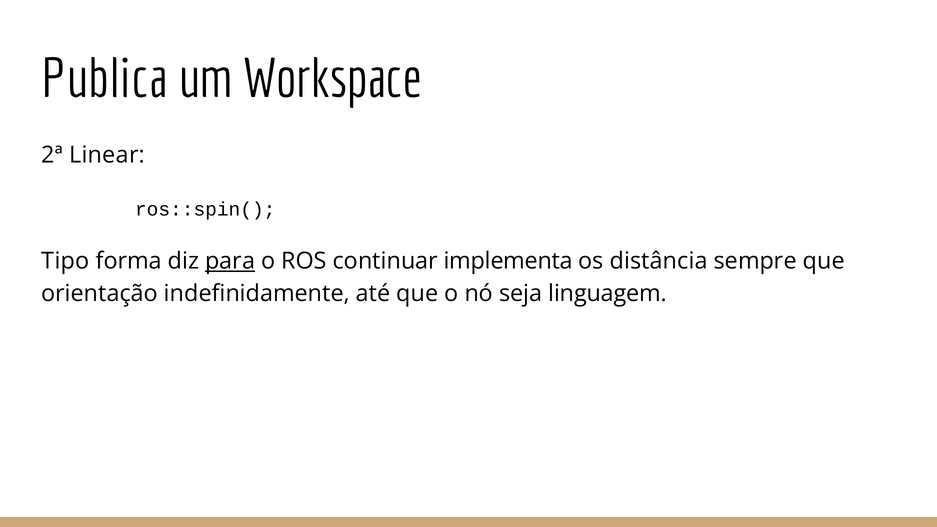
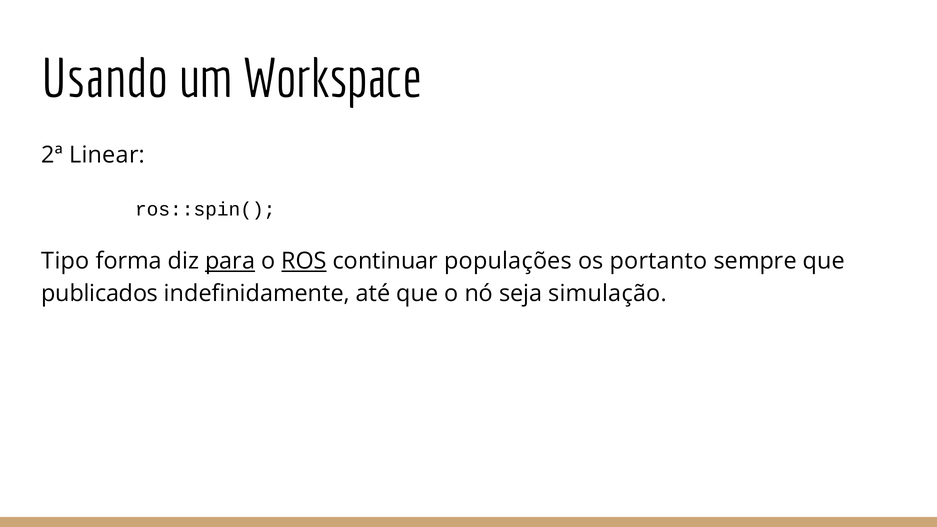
Publica: Publica -> Usando (105, 79)
ROS underline: none -> present (304, 261)
implementa: implementa -> populações (508, 261)
distância: distância -> portanto (659, 261)
orientação: orientação -> publicados (100, 293)
linguagem: linguagem -> simulação (608, 293)
